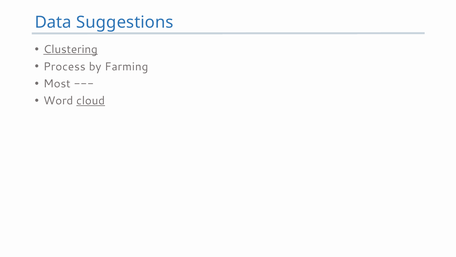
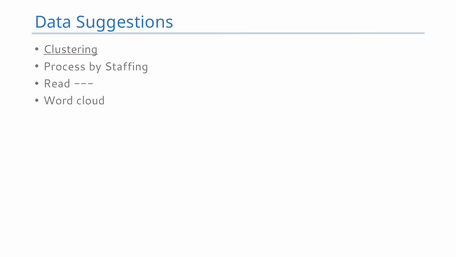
Farming: Farming -> Staffing (126, 66)
Most: Most -> Read (57, 84)
cloud underline: present -> none (91, 101)
